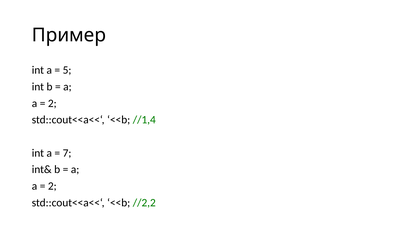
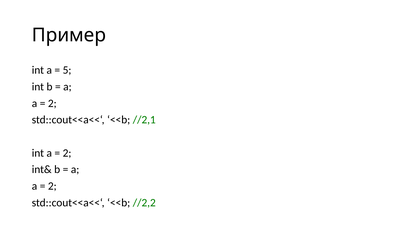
//1,4: //1,4 -> //2,1 (144, 120)
7: 7 -> 2 (67, 153)
